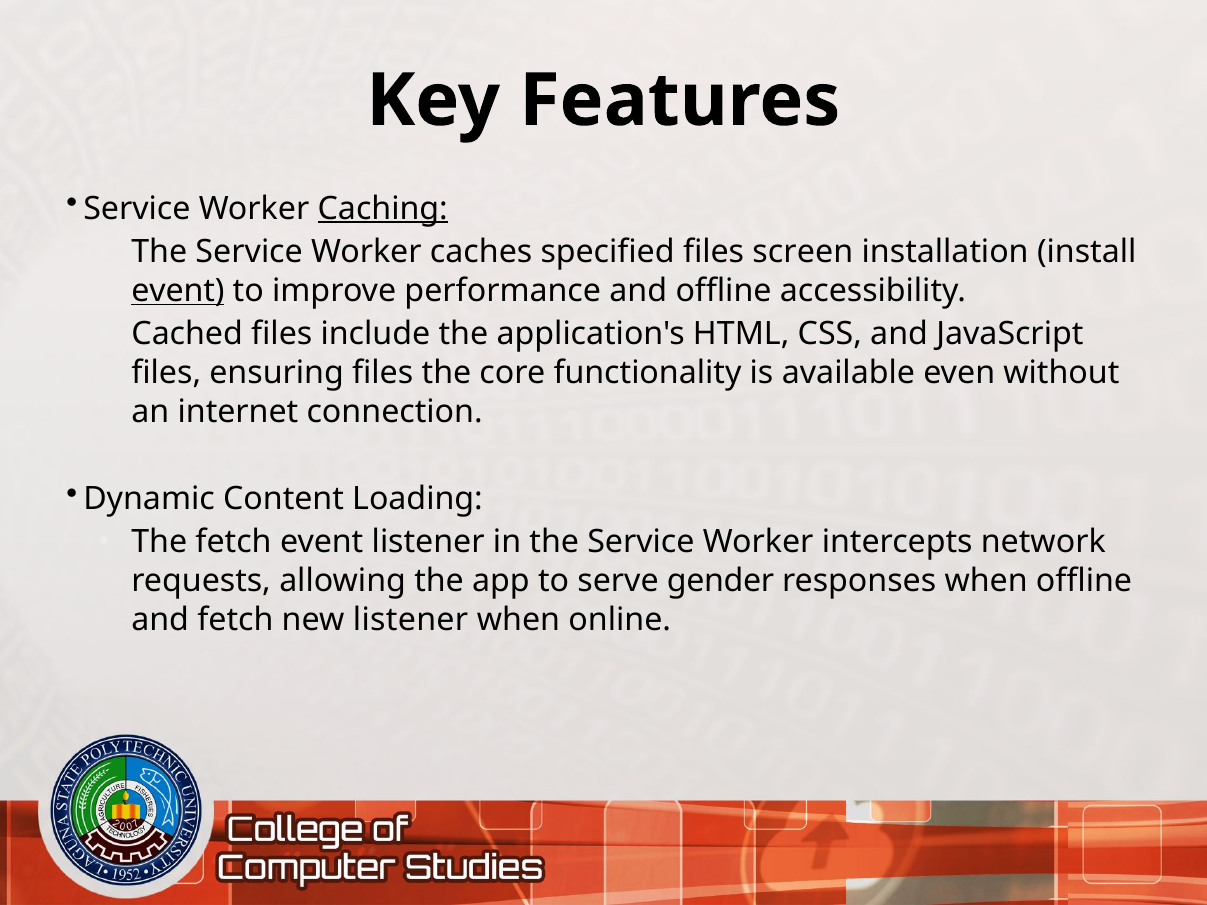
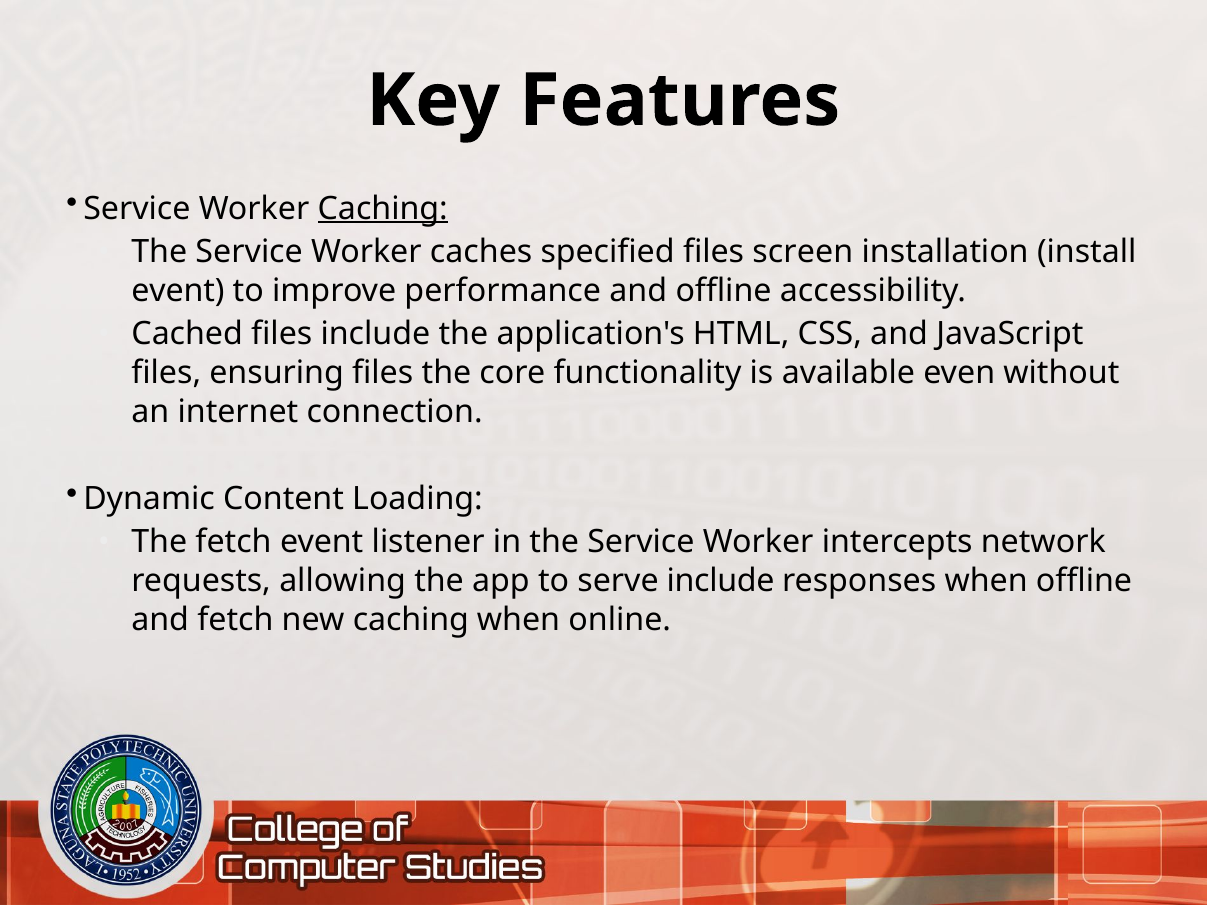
event underline: present -> none (178, 291)
serve gender: gender -> include (721, 581)
new listener: listener -> caching (411, 620)
